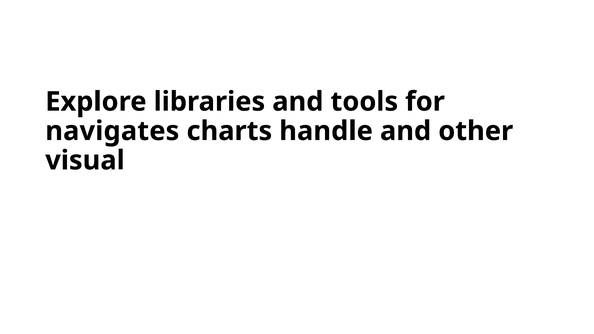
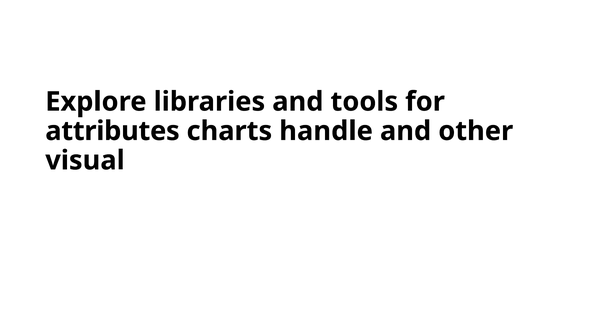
navigates: navigates -> attributes (112, 131)
